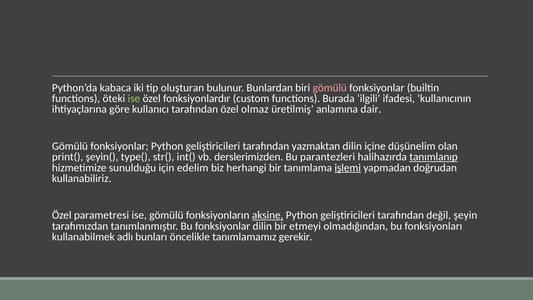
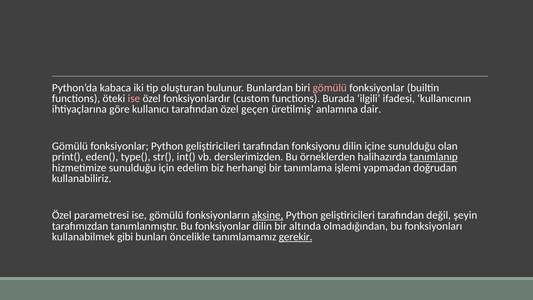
ise colour: light green -> pink (134, 98)
olmaz: olmaz -> geçen (255, 109)
yazmaktan: yazmaktan -> fonksiyonu (316, 146)
içine düşünelim: düşünelim -> sunulduğu (412, 146)
şeyin(: şeyin( -> eden( (102, 157)
parantezleri: parantezleri -> örneklerden (328, 157)
işlemi underline: present -> none (348, 168)
etmeyi: etmeyi -> altında (305, 226)
adlı: adlı -> gibi (125, 237)
gerekir underline: none -> present (296, 237)
